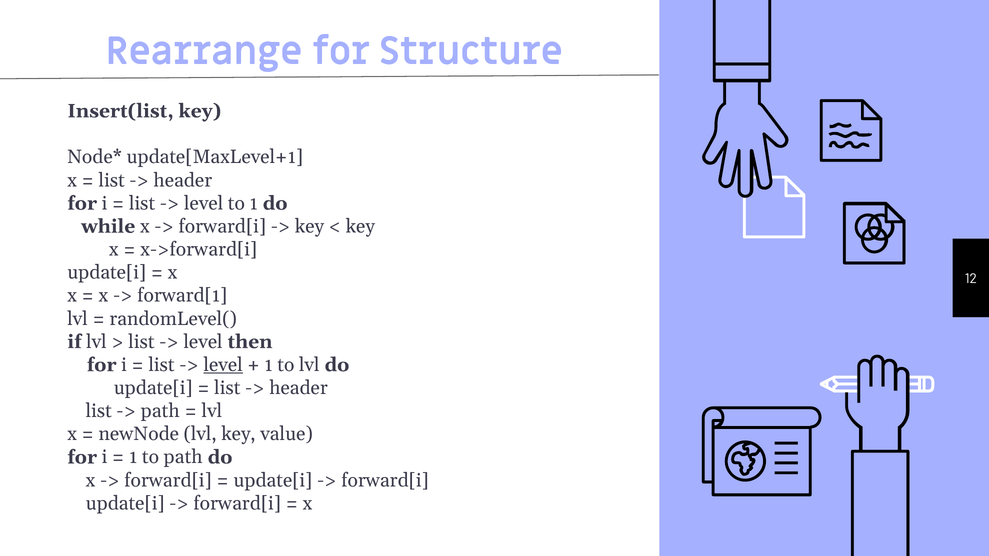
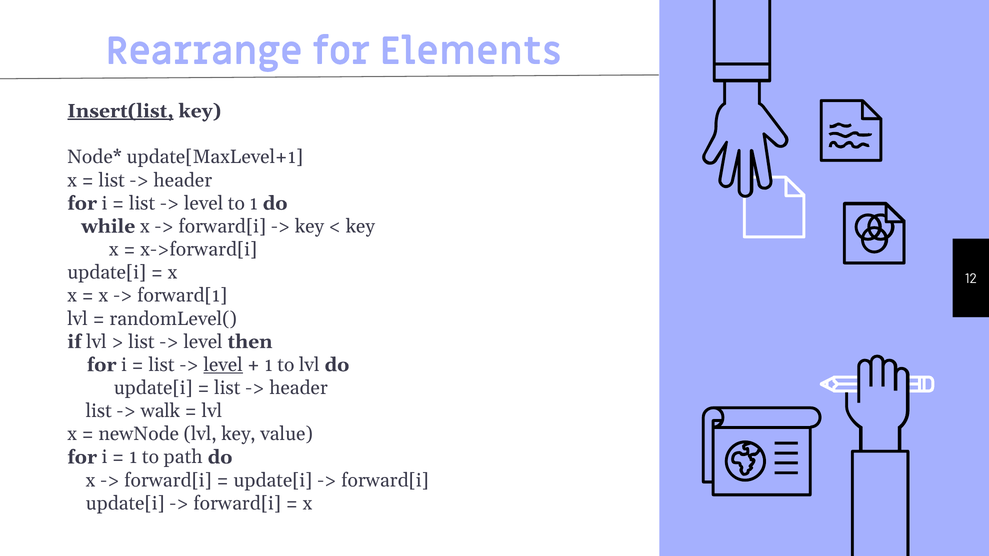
Structure: Structure -> Elements (471, 51)
Insert(list underline: none -> present (120, 111)
path: path -> walk (160, 411)
